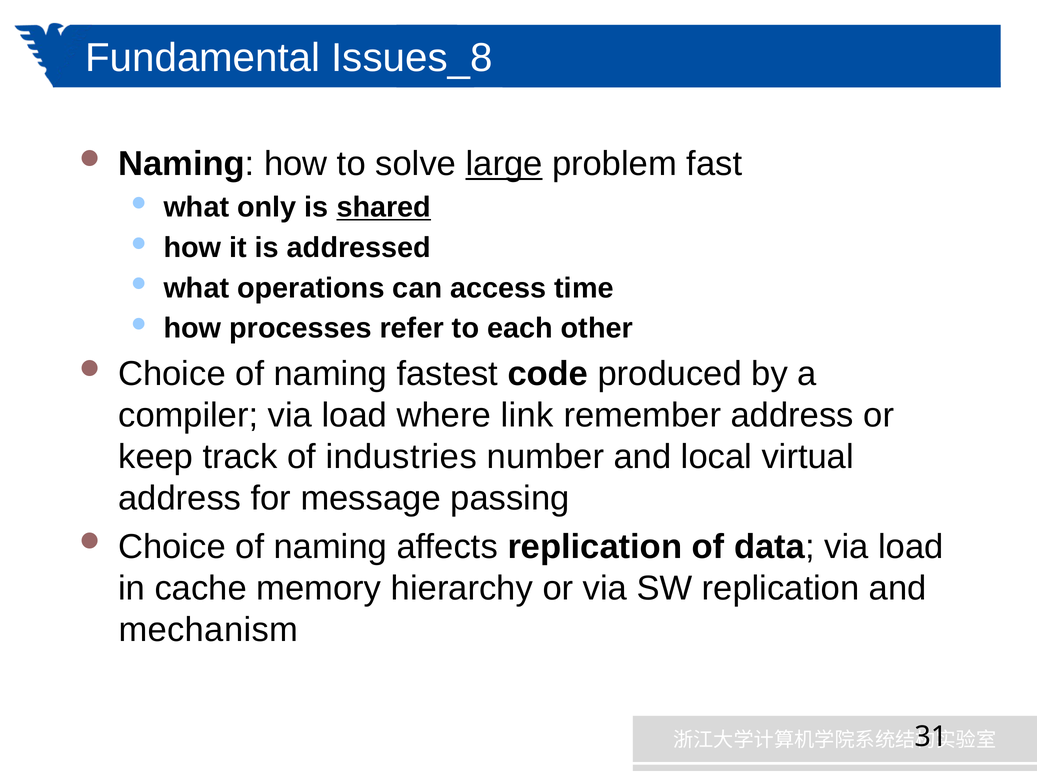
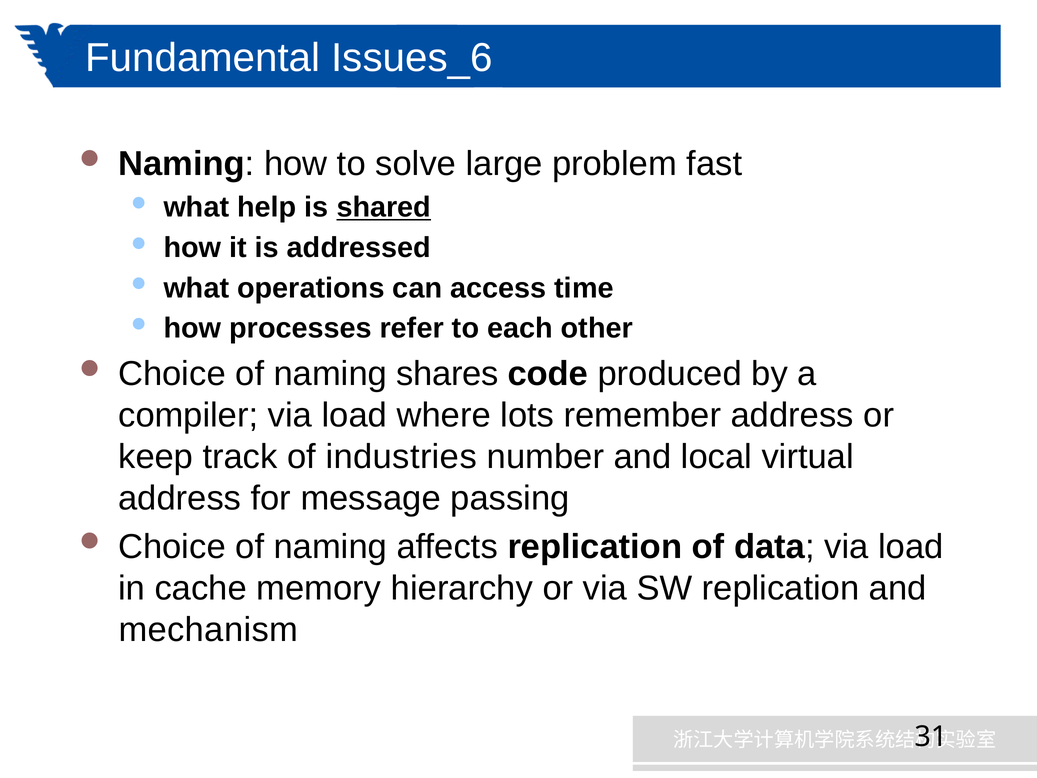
Issues_8: Issues_8 -> Issues_6 (412, 58)
large underline: present -> none (504, 164)
only: only -> help (267, 207)
fastest: fastest -> shares (447, 374)
link: link -> lots (527, 415)
